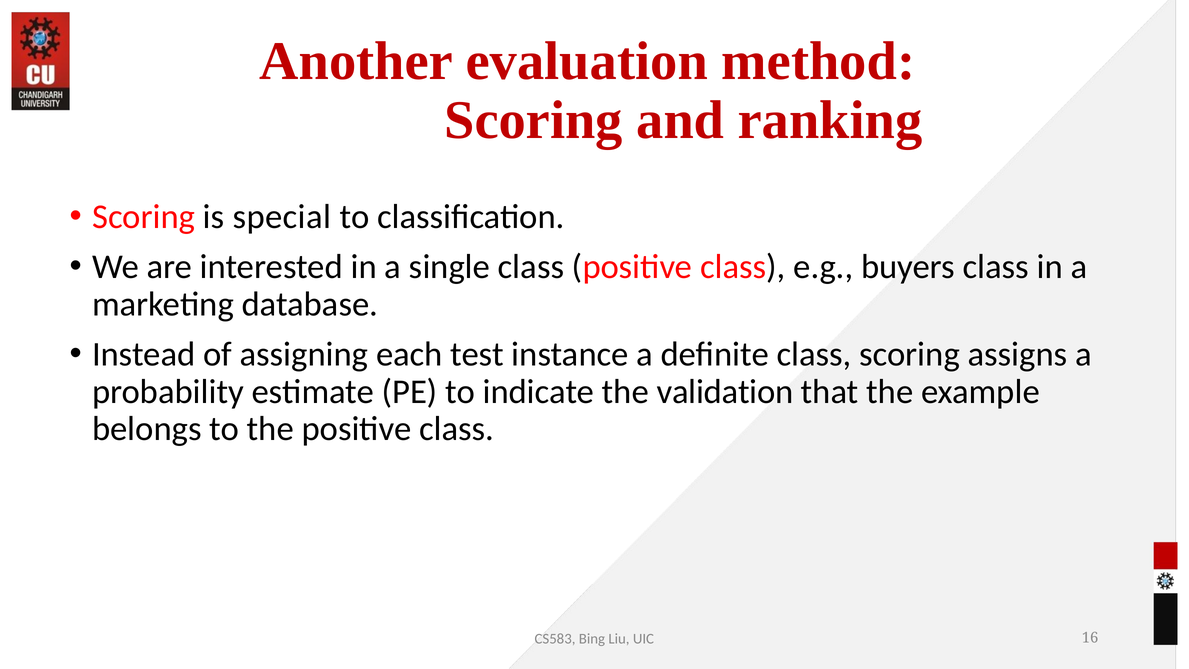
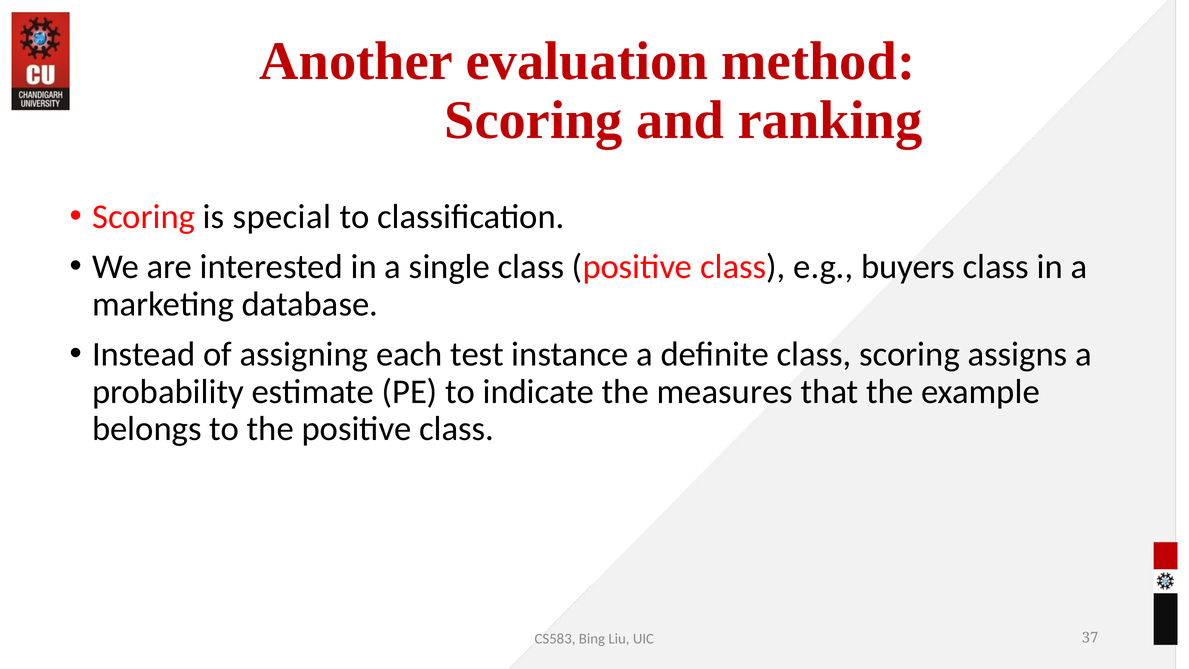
validation: validation -> measures (725, 391)
16: 16 -> 37 (1090, 638)
